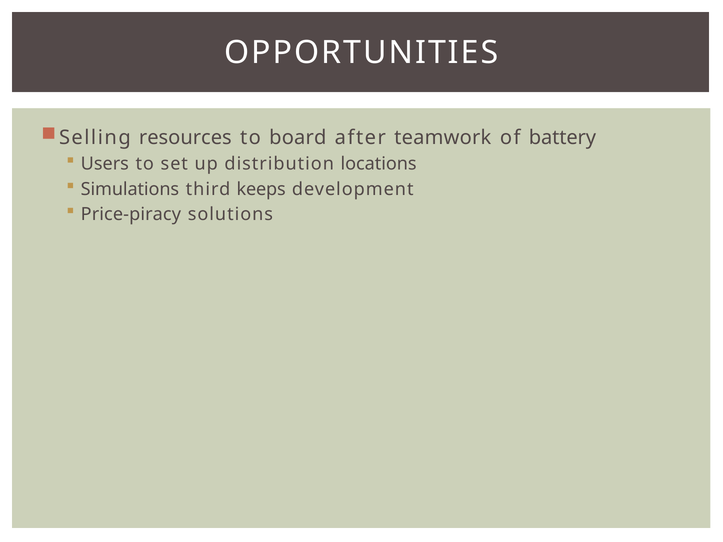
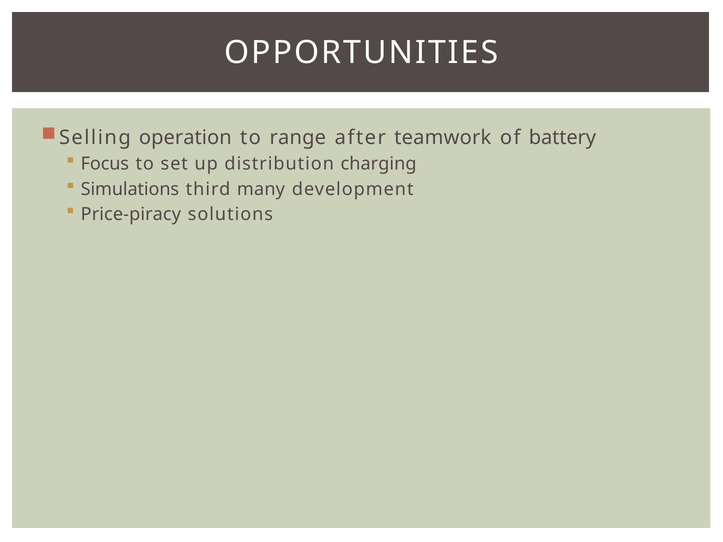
resources: resources -> operation (185, 138)
board: board -> range (298, 138)
Users: Users -> Focus (105, 164)
locations: locations -> charging (379, 164)
keeps: keeps -> many (261, 189)
